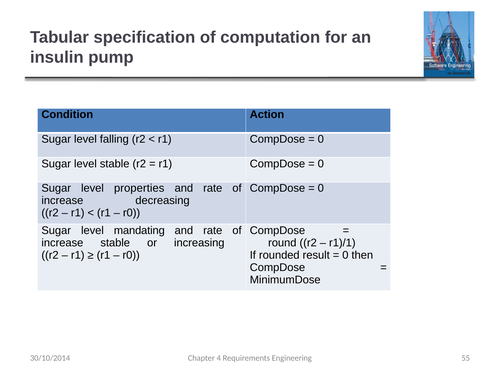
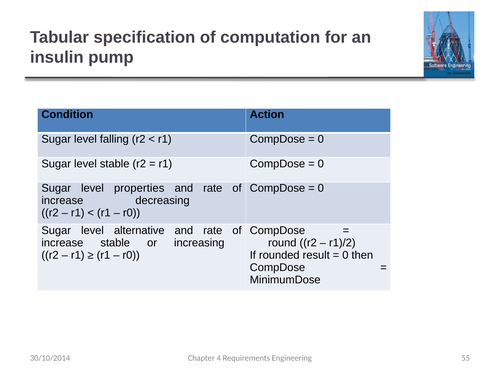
mandating: mandating -> alternative (139, 230)
r1)/1: r1)/1 -> r1)/2 (342, 243)
